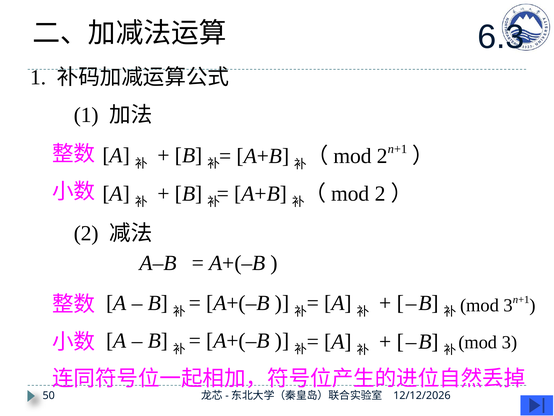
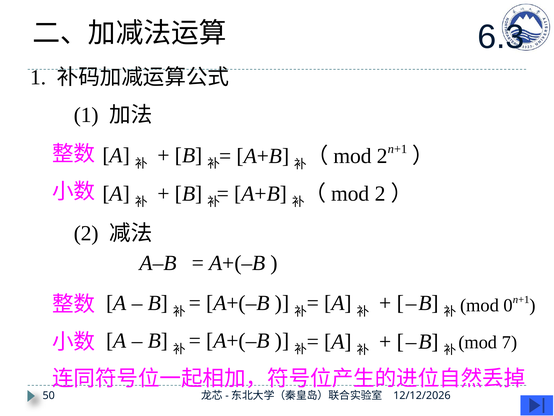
3: 3 -> 0 (508, 305)
3: 3 -> 7 (510, 342)
